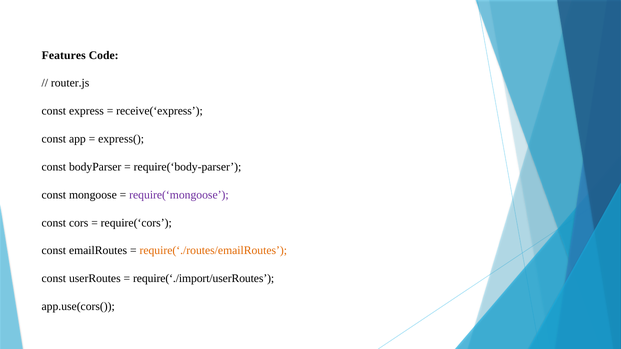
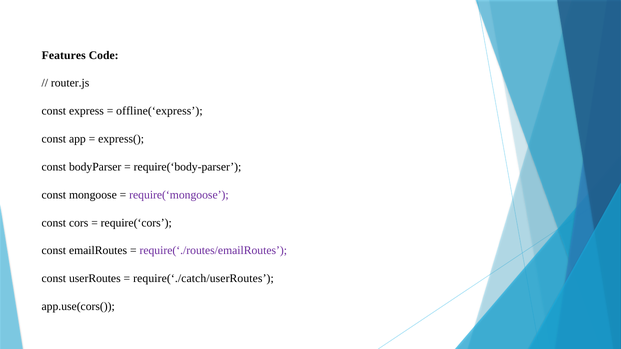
receive(‘express: receive(‘express -> offline(‘express (159, 111)
require(‘./routes/emailRoutes colour: orange -> purple (213, 251)
require(‘./import/userRoutes: require(‘./import/userRoutes -> require(‘./catch/userRoutes (204, 279)
